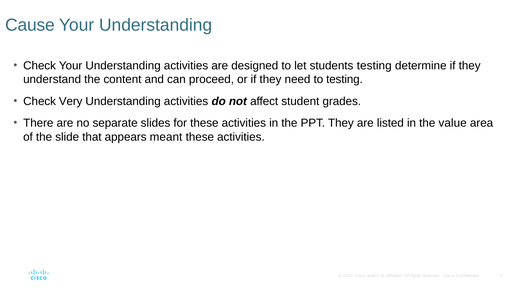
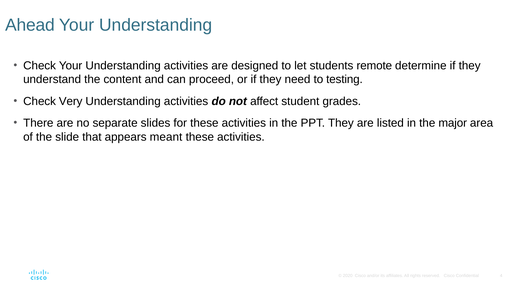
Cause: Cause -> Ahead (30, 25)
students testing: testing -> remote (374, 65)
value: value -> major (453, 123)
